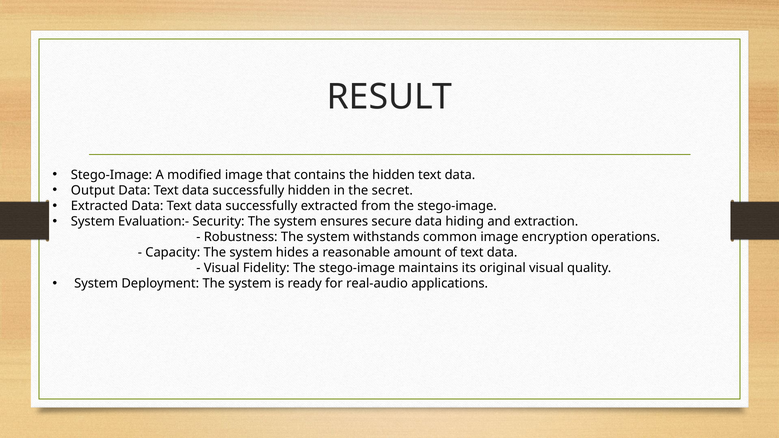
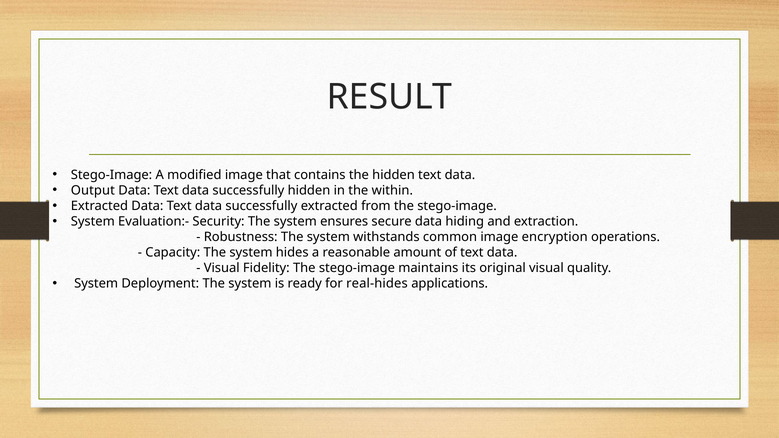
secret: secret -> within (392, 191)
real-audio: real-audio -> real-hides (377, 284)
